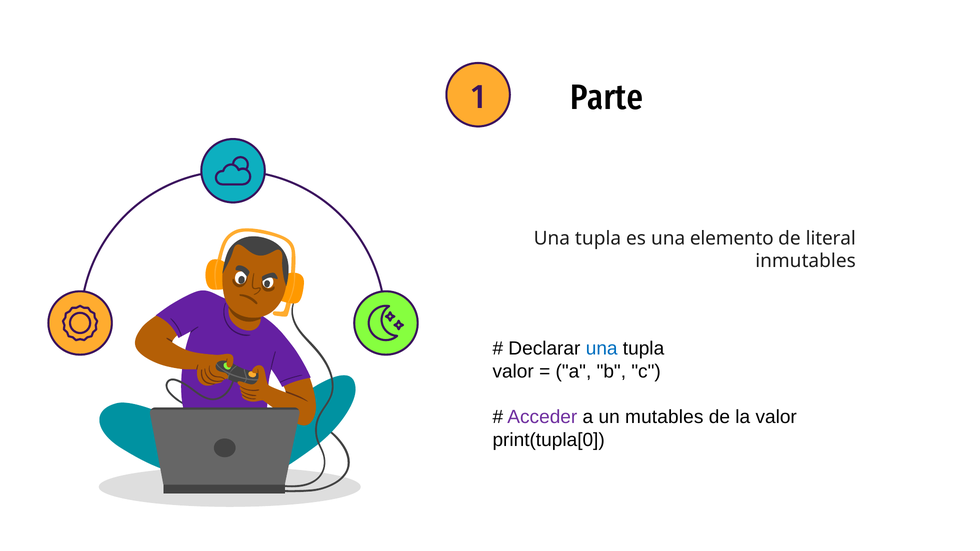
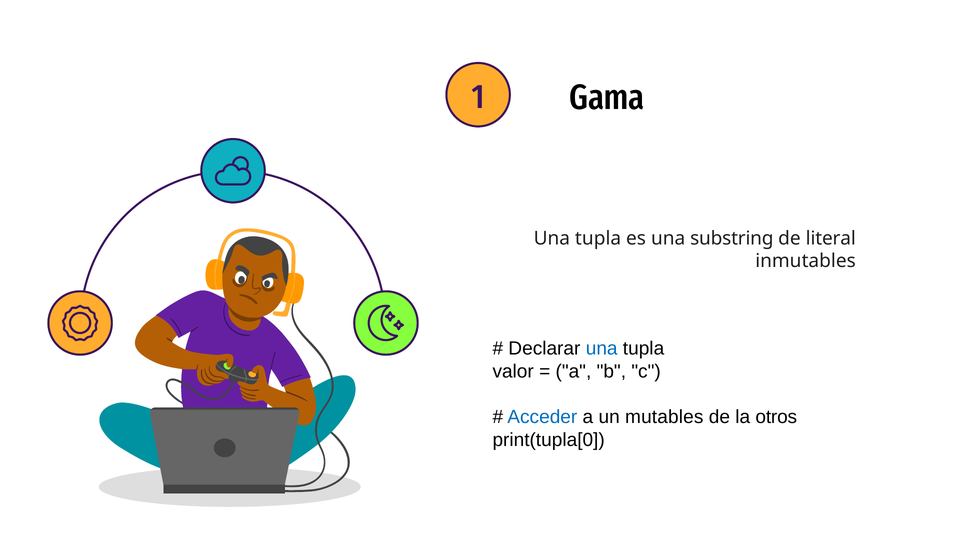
Parte: Parte -> Gama (607, 98)
elemento: elemento -> substring (732, 238)
Acceder colour: purple -> blue (542, 417)
la valor: valor -> otros (776, 417)
